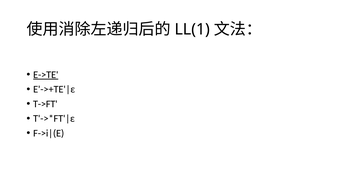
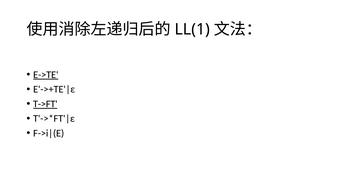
T->FT underline: none -> present (45, 104)
